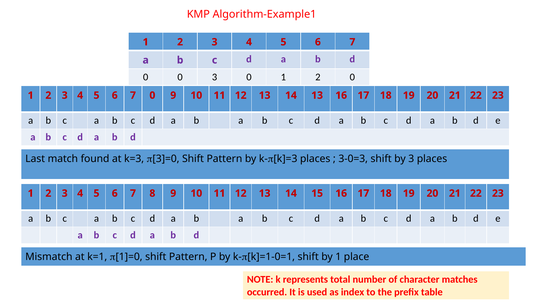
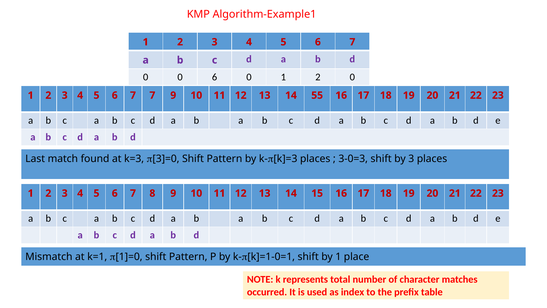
0 3: 3 -> 6 (215, 77)
7 0: 0 -> 7 (152, 95)
14 13: 13 -> 55 (317, 95)
